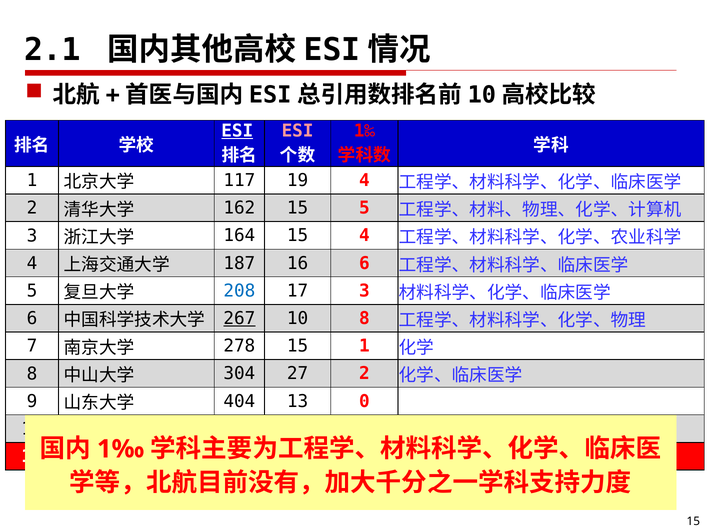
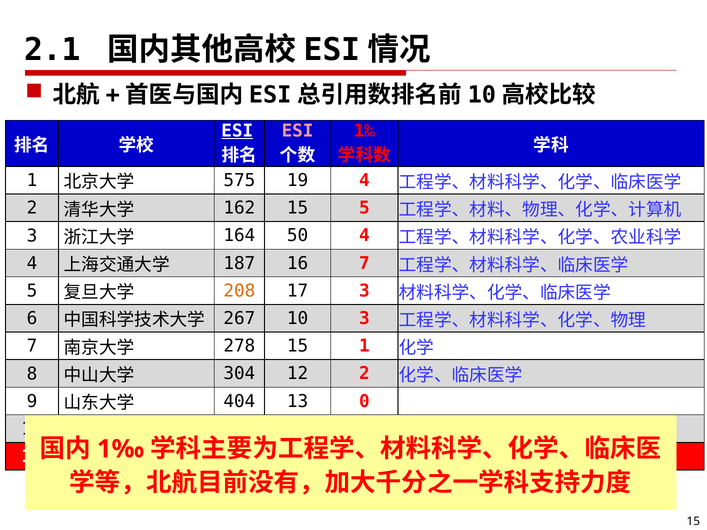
117: 117 -> 575 (239, 181)
164 15: 15 -> 50 (298, 236)
16 6: 6 -> 7 (364, 263)
208 colour: blue -> orange (239, 291)
267 underline: present -> none (239, 319)
10 8: 8 -> 3 (364, 319)
27: 27 -> 12 (298, 374)
